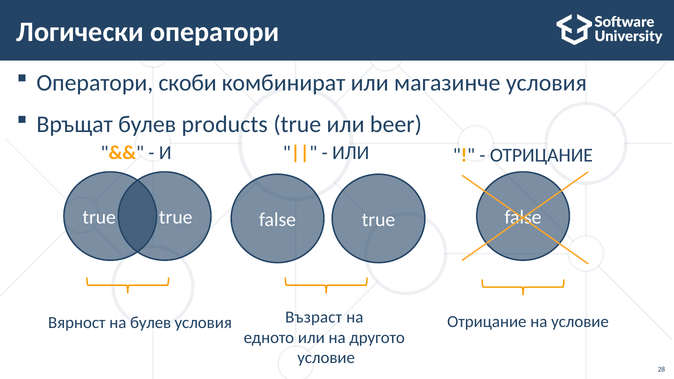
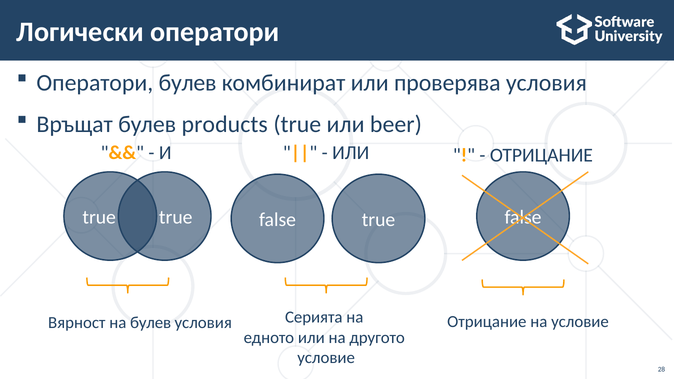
Оператори скоби: скоби -> булев (188, 83)
магазинче: магазинче -> проверява (447, 83)
Възраст: Възраст -> Серията (314, 317)
